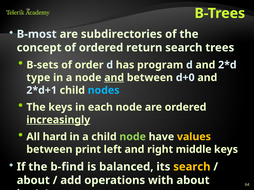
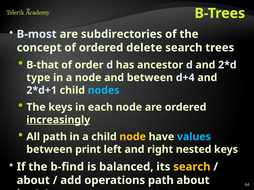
return: return -> delete (144, 48)
B-sets: B-sets -> B-that (42, 65)
program: program -> ancestor (160, 65)
and underline: present -> none (114, 78)
d+0: d+0 -> d+4 (185, 78)
All hard: hard -> path (55, 137)
node colour: light green -> yellow (133, 137)
values colour: yellow -> light blue (194, 137)
middle: middle -> nested (194, 150)
operations with: with -> path (161, 181)
